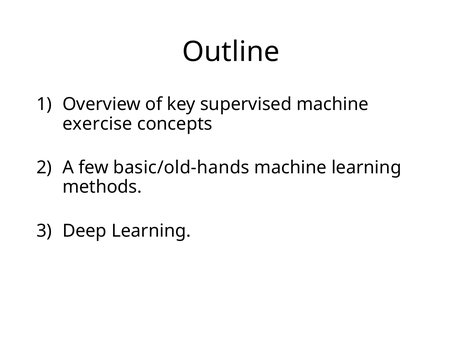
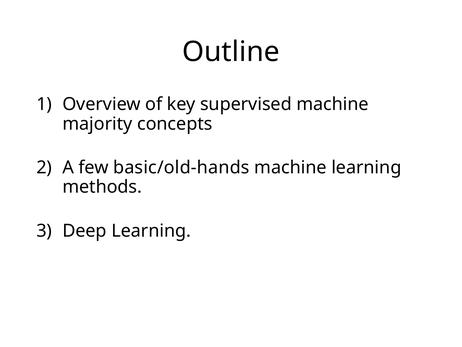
exercise: exercise -> majority (97, 124)
